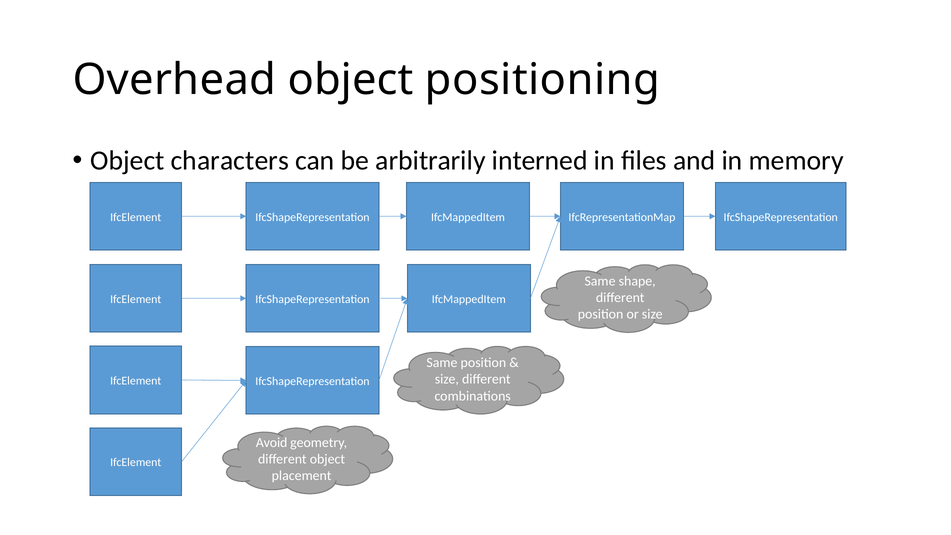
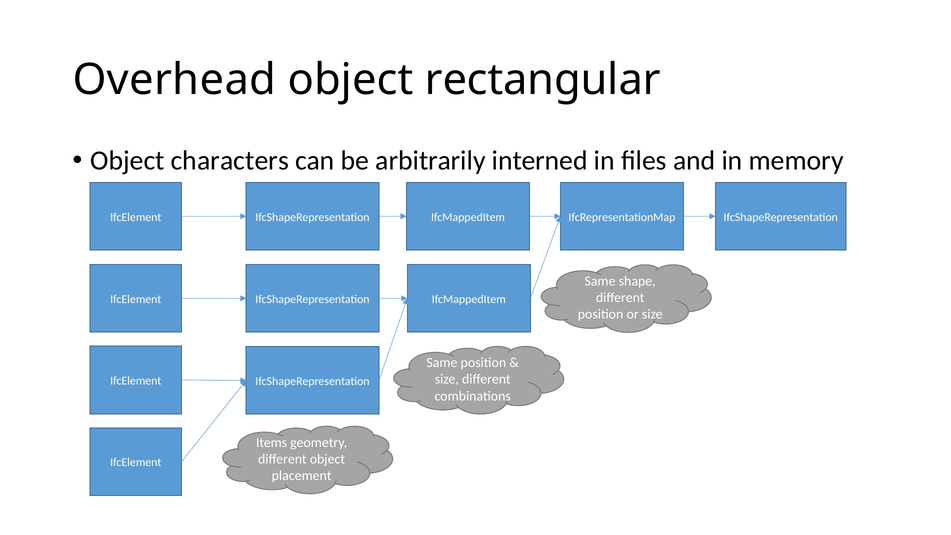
positioning: positioning -> rectangular (543, 80)
Avoid: Avoid -> Items (272, 442)
